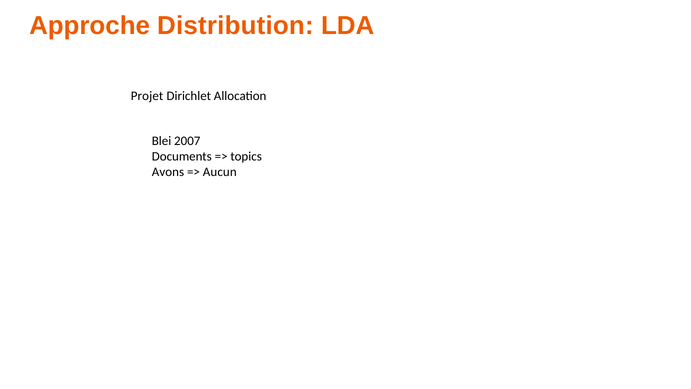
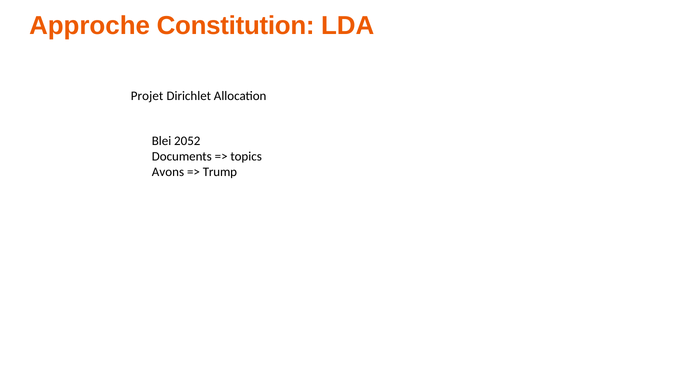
Distribution: Distribution -> Constitution (236, 26)
2007: 2007 -> 2052 (187, 141)
Aucun: Aucun -> Trump (220, 172)
